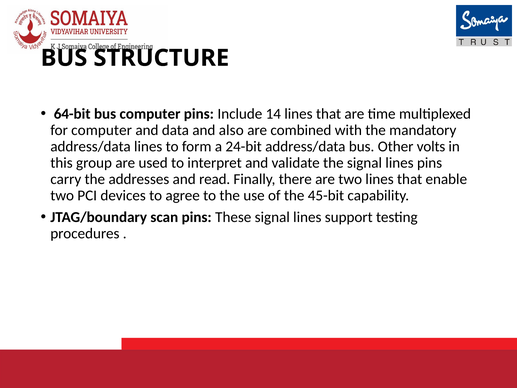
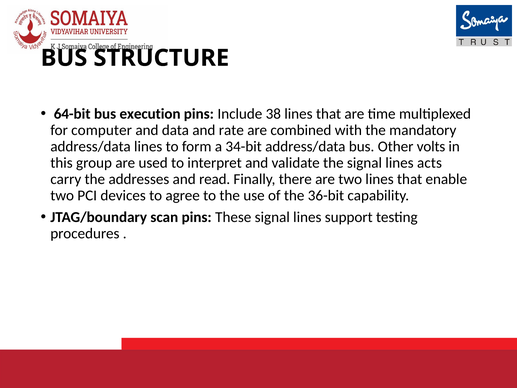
bus computer: computer -> execution (150, 114)
14: 14 -> 38 (273, 114)
also: also -> rate (231, 130)
24-bit: 24-bit -> 34-bit (244, 146)
lines pins: pins -> acts (429, 163)
45-bit: 45-bit -> 36-bit (326, 195)
